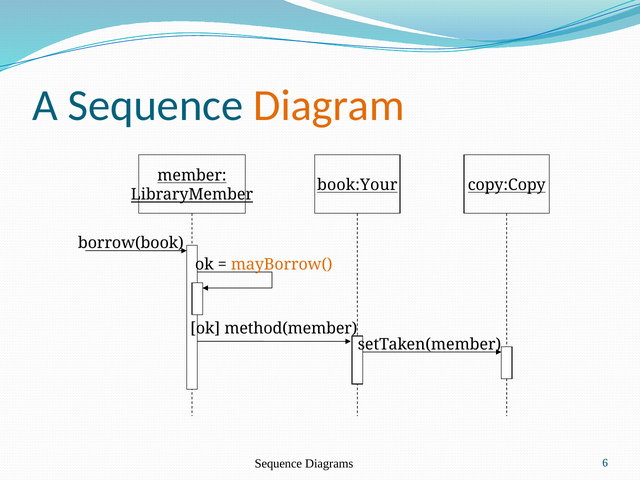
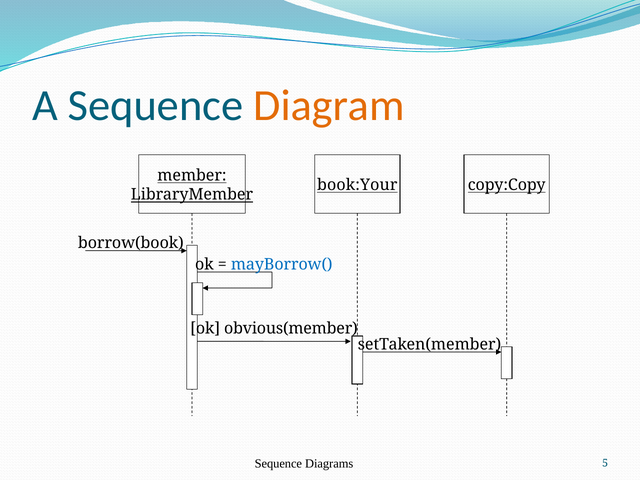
mayBorrow( colour: orange -> blue (282, 265)
method(member: method(member -> obvious(member (291, 329)
6: 6 -> 5 (605, 463)
